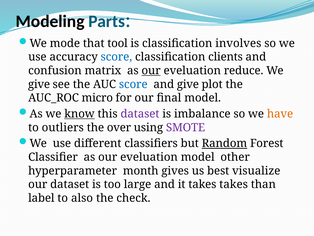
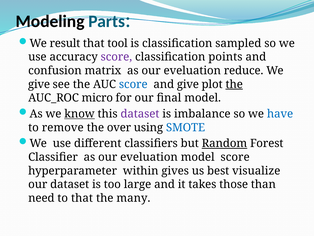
mode: mode -> result (65, 43)
involves: involves -> sampled (238, 43)
score colour: blue -> purple (116, 57)
clients: clients -> points (225, 57)
our underline: present -> none (151, 70)
the underline: none -> present (234, 84)
have colour: orange -> blue (280, 114)
outliers: outliers -> remove (63, 127)
SMOTE colour: purple -> blue (186, 127)
model other: other -> score (235, 157)
month: month -> within (141, 170)
takes takes: takes -> those (234, 184)
label: label -> need (41, 198)
to also: also -> that (82, 198)
check: check -> many (133, 198)
